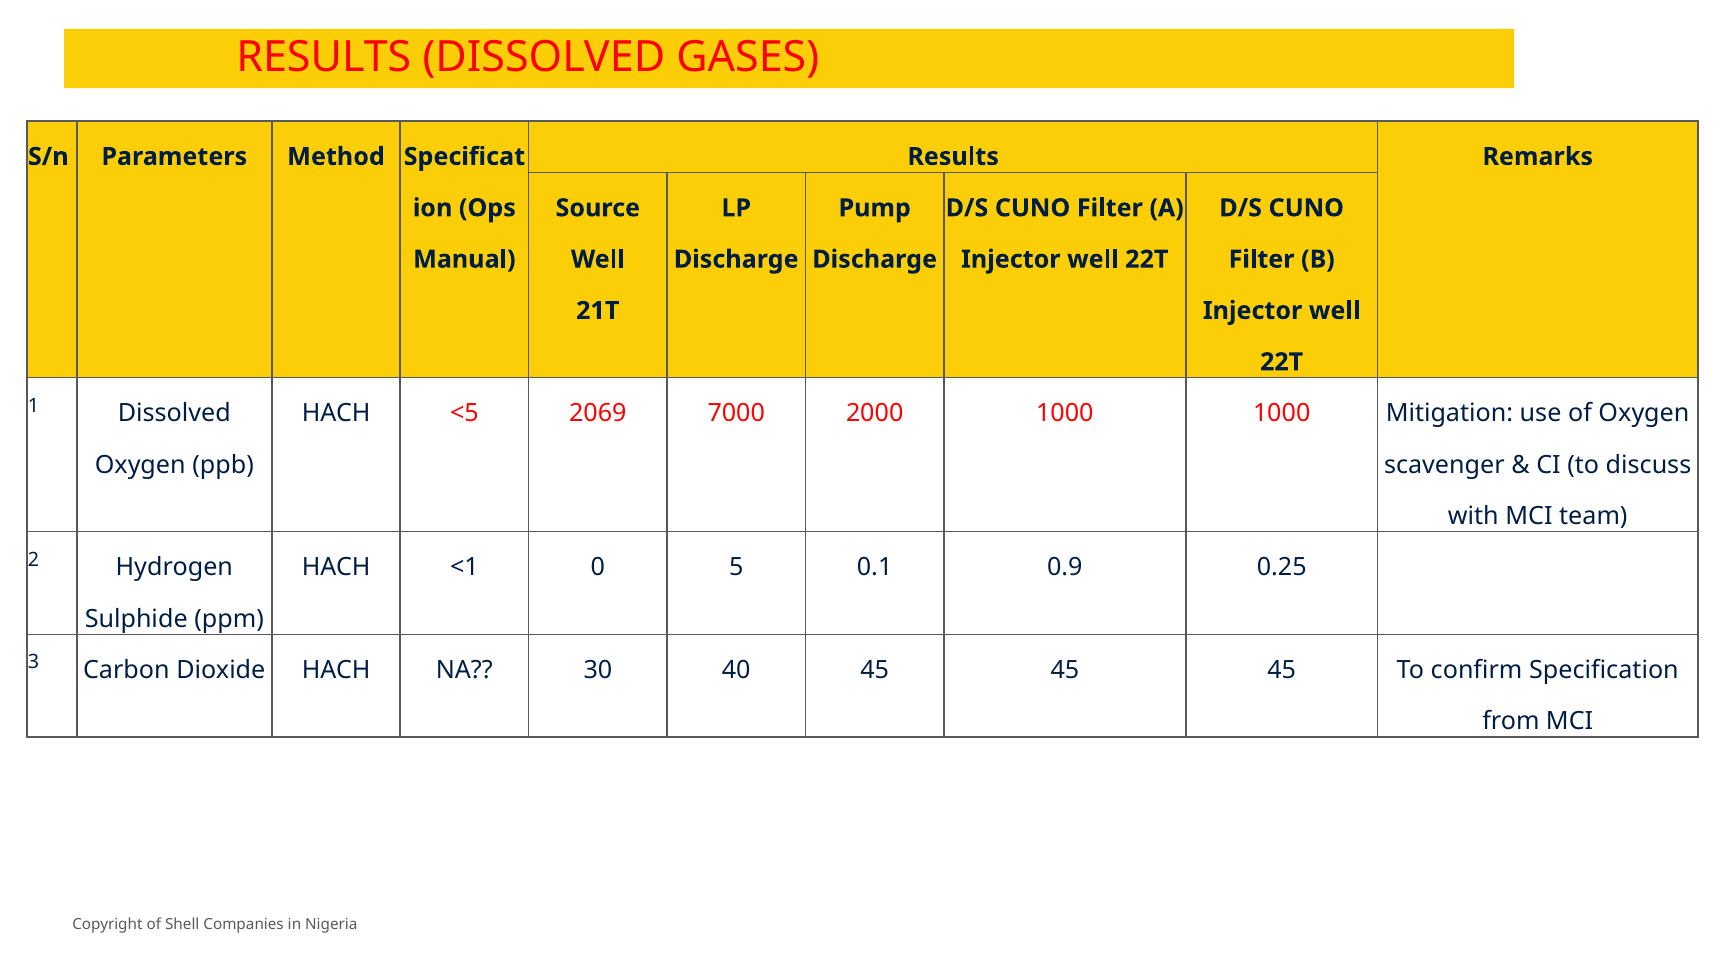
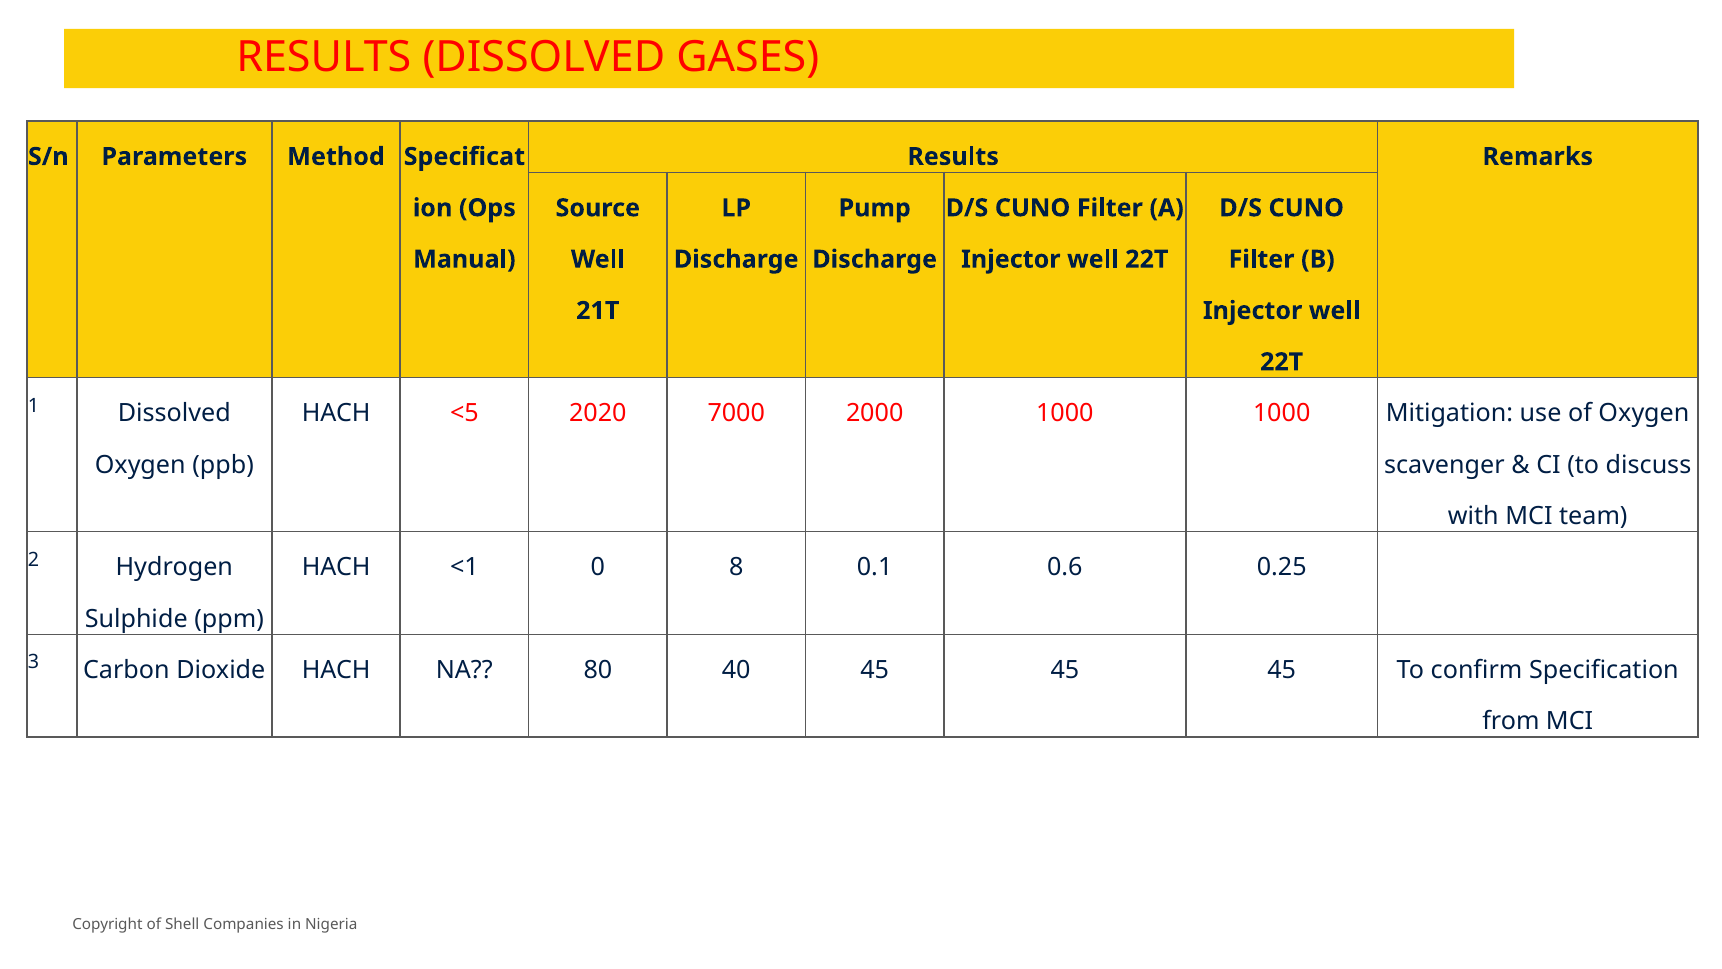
2069: 2069 -> 2020 (598, 413)
5: 5 -> 8 (736, 567)
0.9: 0.9 -> 0.6 (1065, 567)
30: 30 -> 80 (598, 670)
